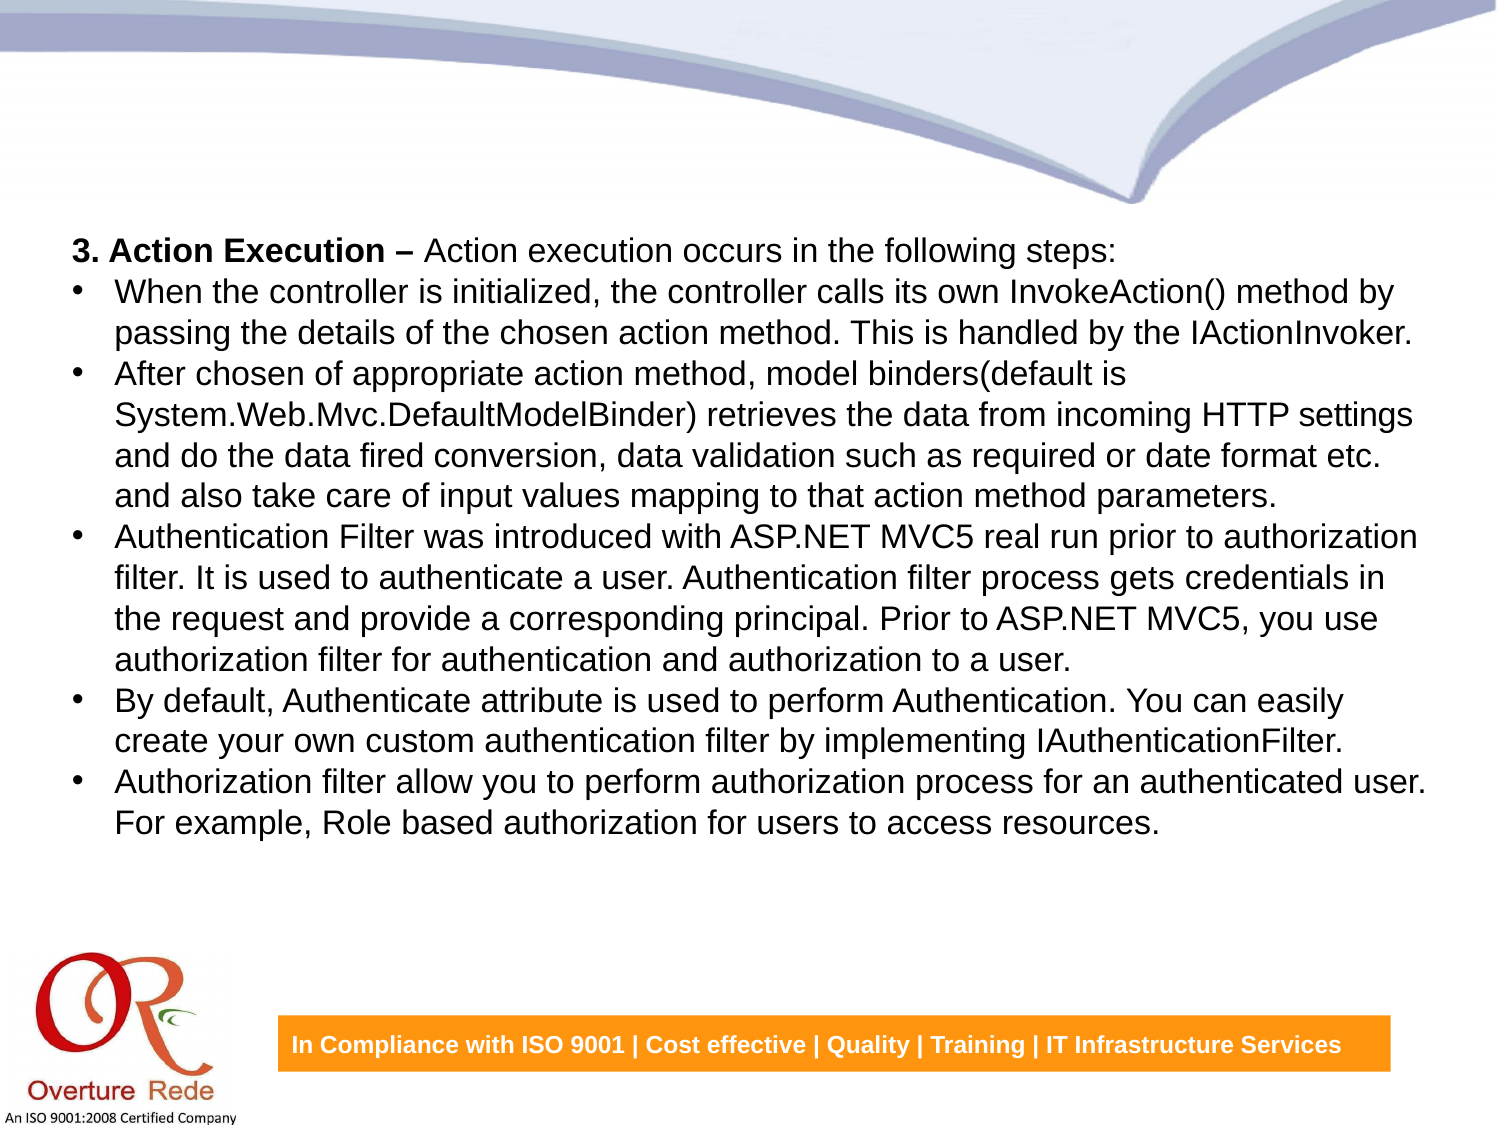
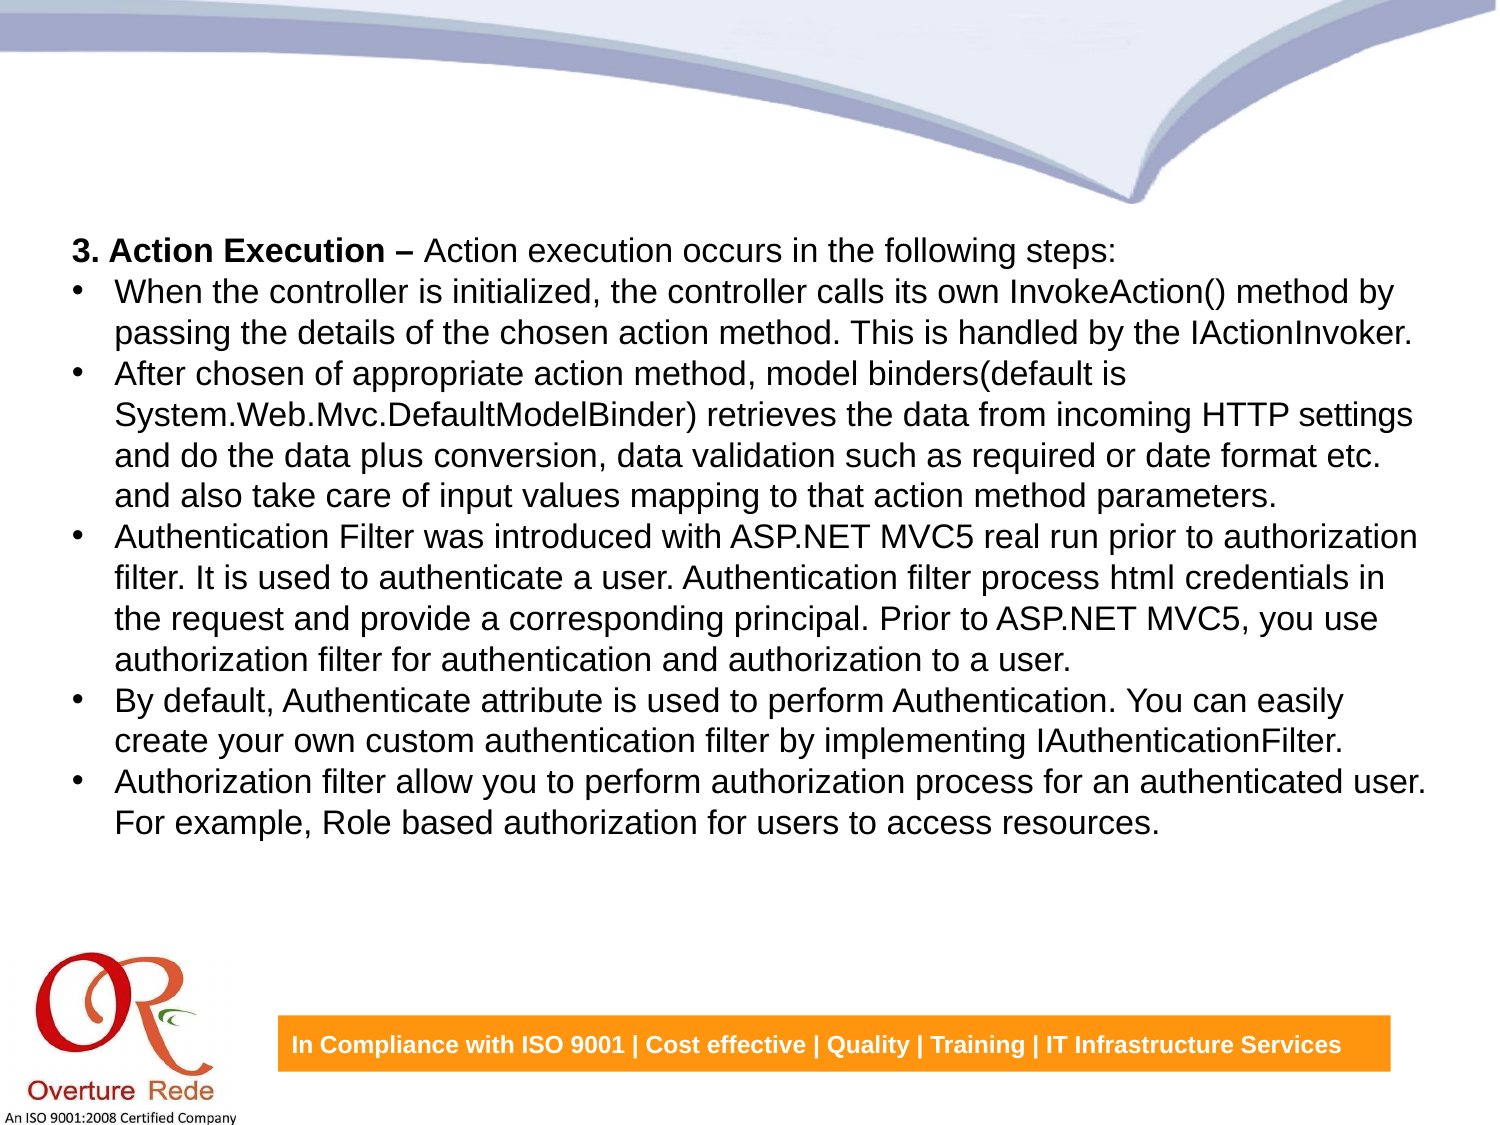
fired: fired -> plus (392, 456)
gets: gets -> html (1142, 578)
